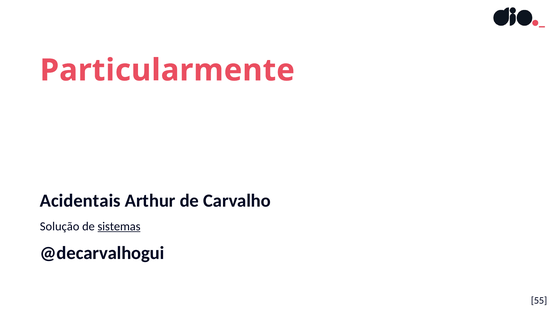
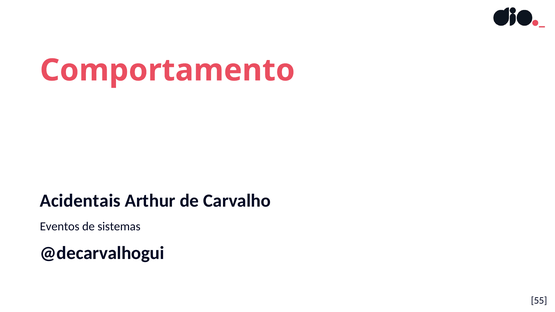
Particularmente: Particularmente -> Comportamento (167, 70)
Solução: Solução -> Eventos (60, 226)
sistemas underline: present -> none (119, 226)
